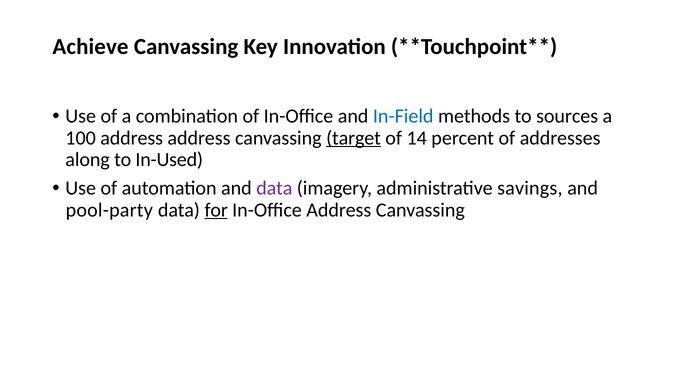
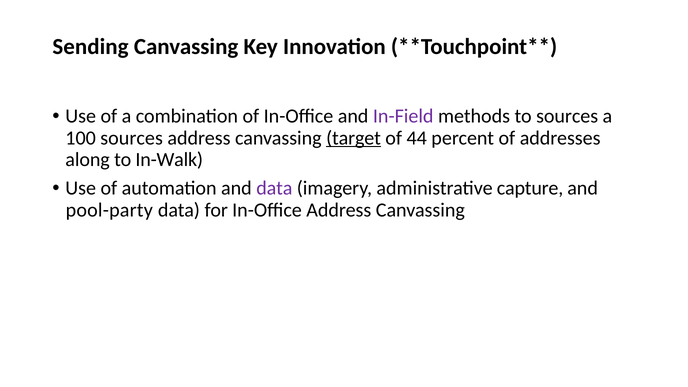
Achieve: Achieve -> Sending (91, 47)
In-Field colour: blue -> purple (403, 116)
100 address: address -> sources (132, 138)
14: 14 -> 44 (417, 138)
In-Used: In-Used -> In-Walk (169, 160)
savings: savings -> capture (530, 188)
for underline: present -> none (216, 210)
